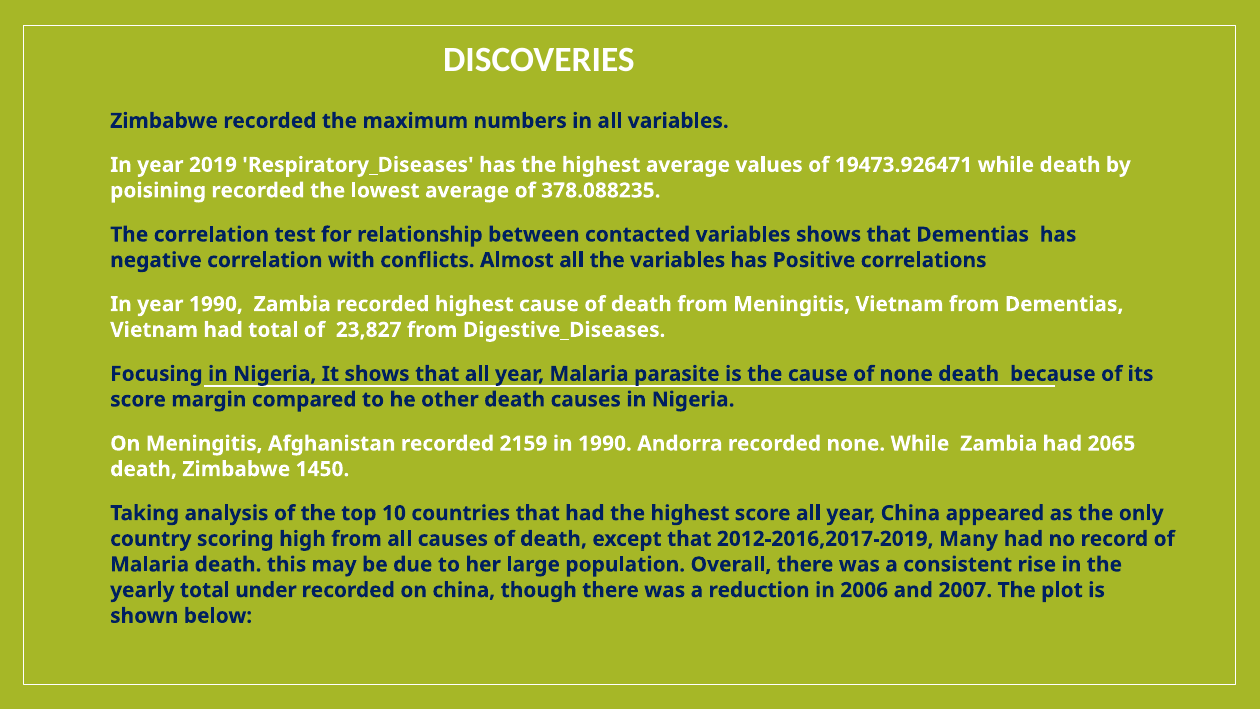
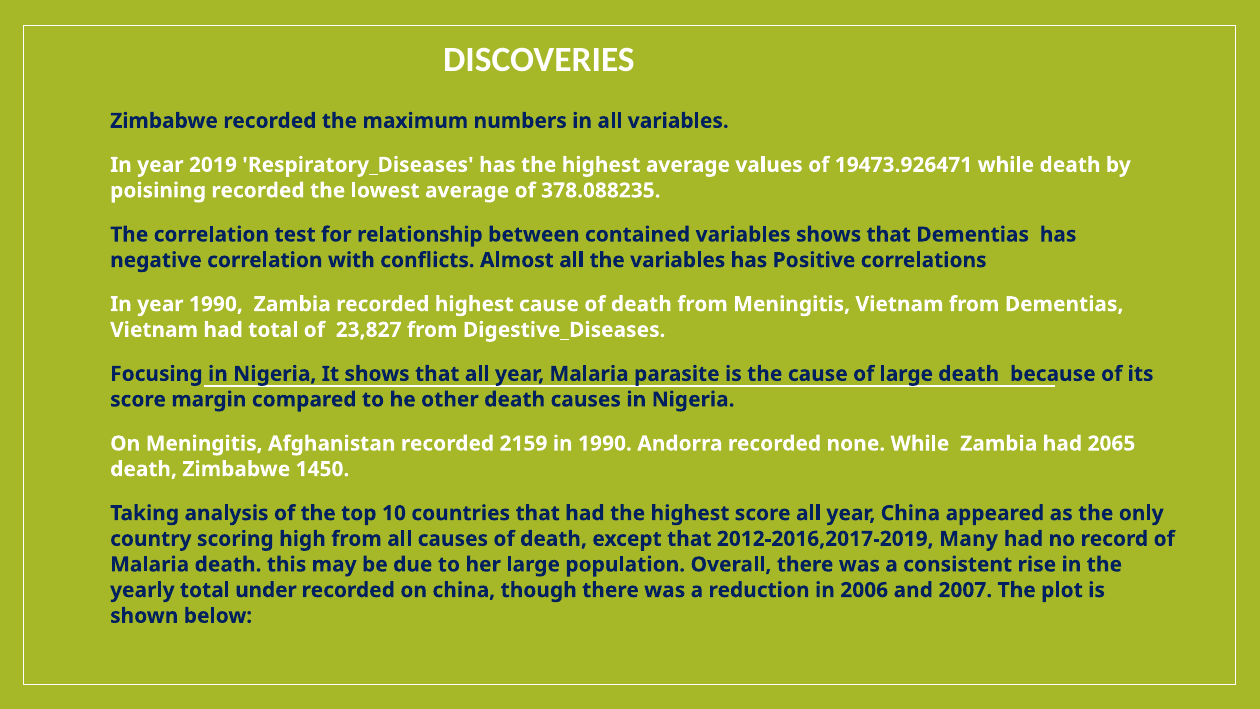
contacted: contacted -> contained (637, 234)
of none: none -> large (906, 374)
